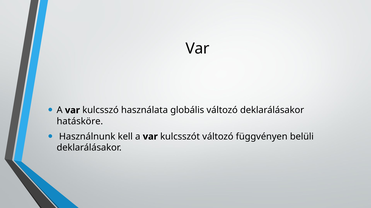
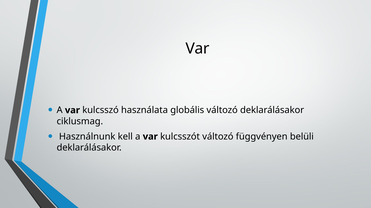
hatásköre: hatásköre -> ciklusmag (80, 122)
